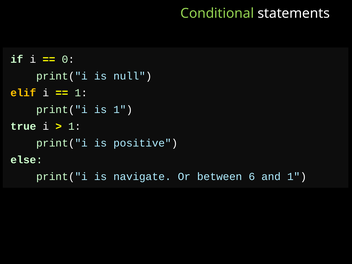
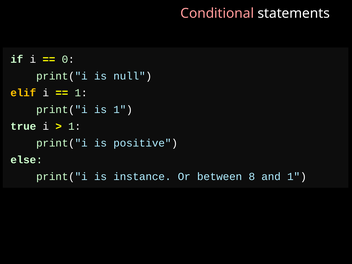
Conditional colour: light green -> pink (217, 13)
navigate: navigate -> instance (142, 177)
6: 6 -> 8 (252, 177)
